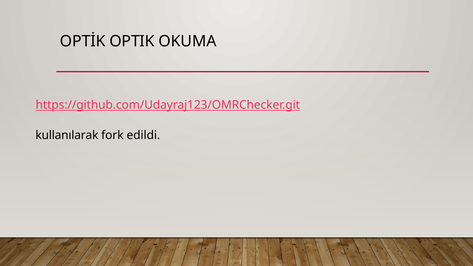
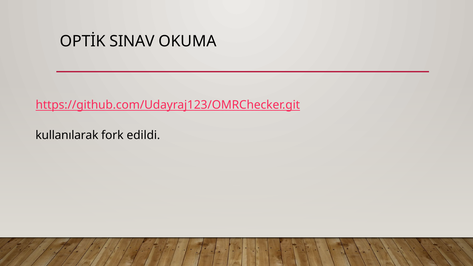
OPTIK: OPTIK -> SINAV (132, 41)
